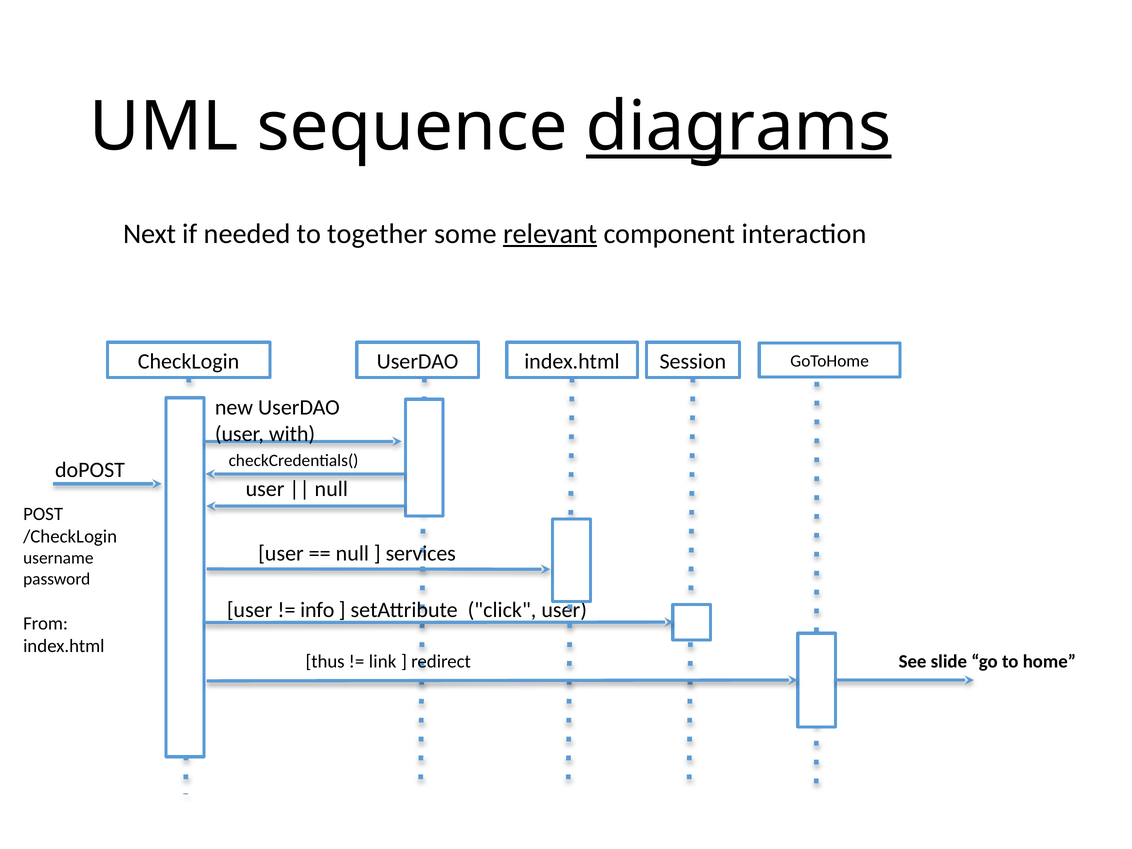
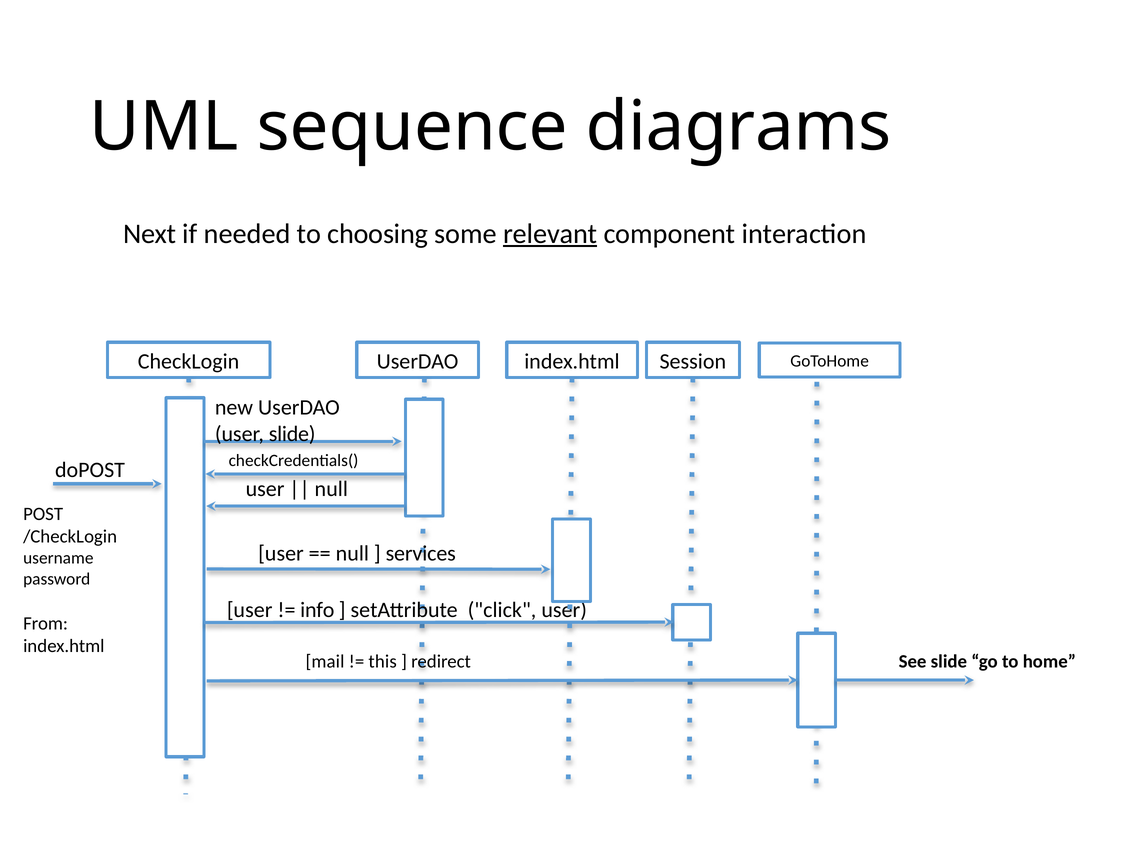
diagrams underline: present -> none (739, 127)
together: together -> choosing (378, 234)
user with: with -> slide (292, 434)
thus: thus -> mail (325, 662)
link: link -> this (383, 662)
